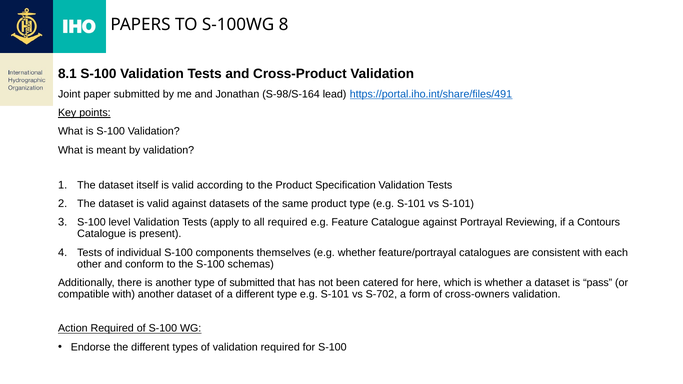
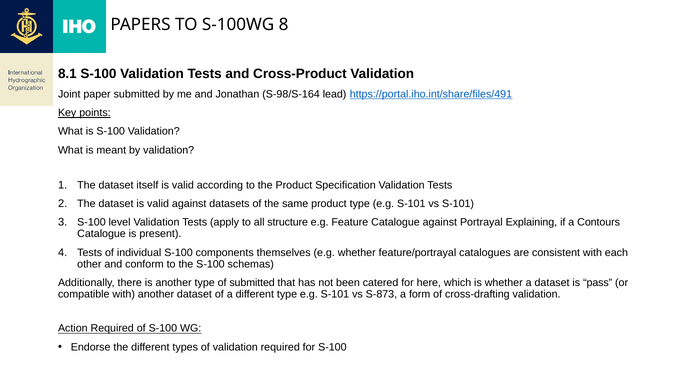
all required: required -> structure (288, 222)
Reviewing: Reviewing -> Explaining (531, 222)
S-702: S-702 -> S-873 (381, 294)
cross-owners: cross-owners -> cross-drafting (477, 294)
